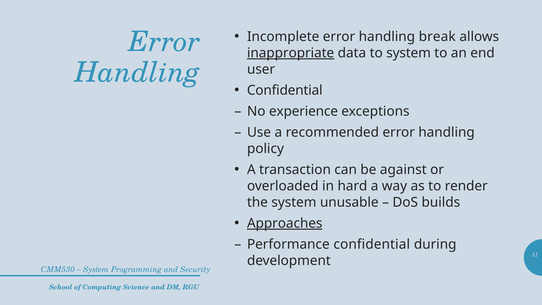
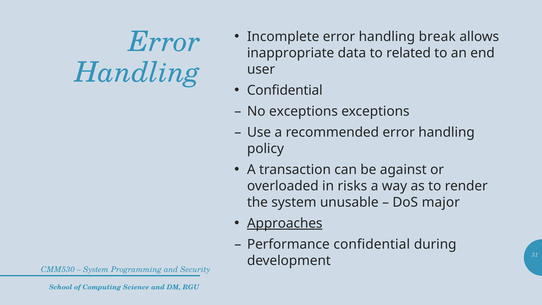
inappropriate underline: present -> none (291, 53)
to system: system -> related (409, 53)
No experience: experience -> exceptions (303, 111)
hard: hard -> risks (352, 186)
builds: builds -> major (441, 202)
